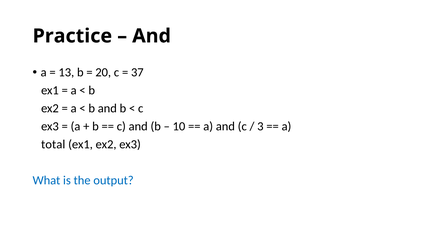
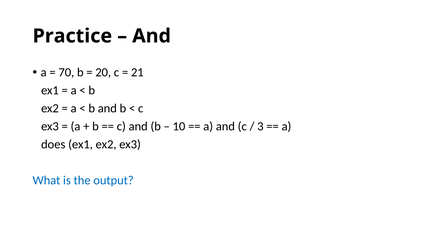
13: 13 -> 70 (66, 72)
37: 37 -> 21 (137, 72)
total: total -> does (53, 144)
